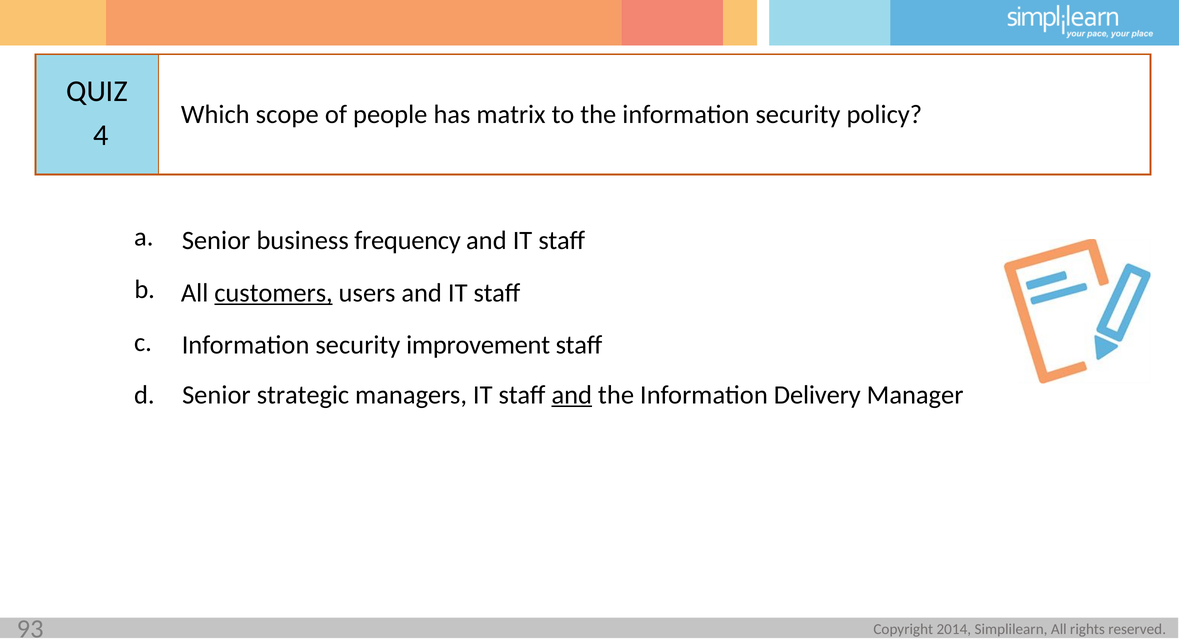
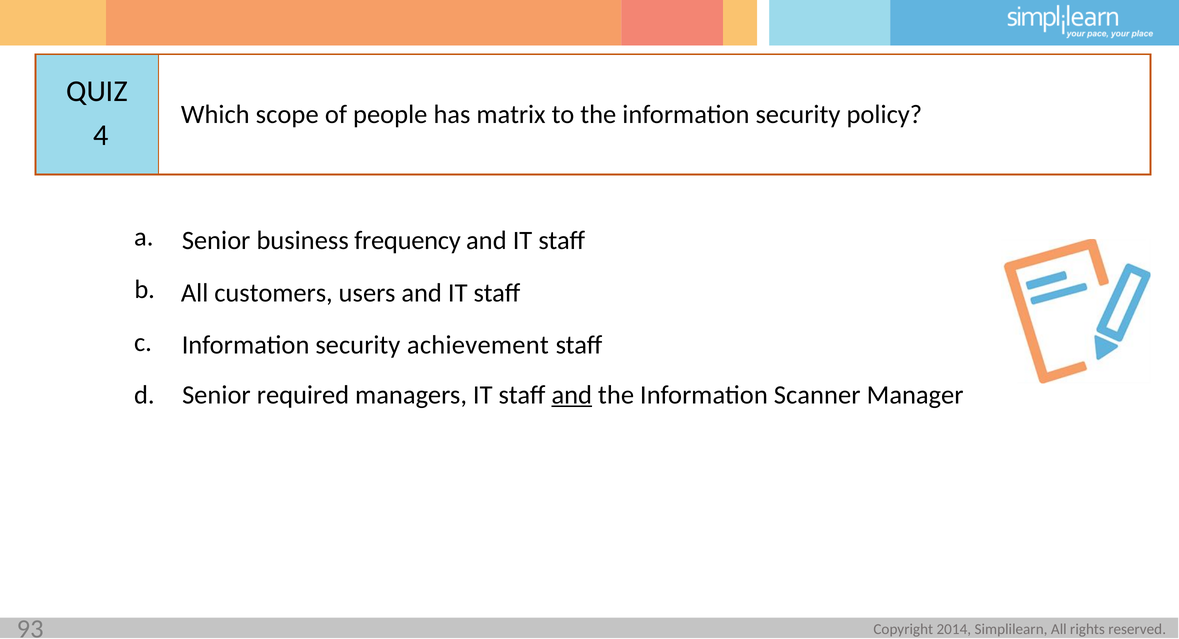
customers underline: present -> none (273, 293)
improvement: improvement -> achievement (478, 345)
strategic: strategic -> required (303, 395)
Delivery: Delivery -> Scanner (817, 395)
